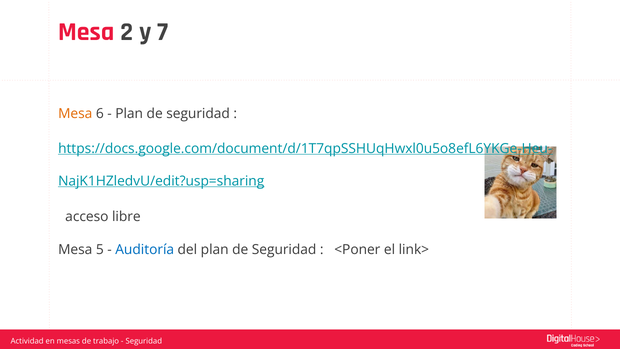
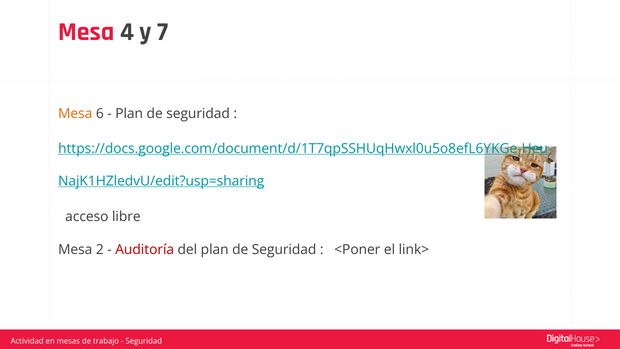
2: 2 -> 4 (127, 32)
5: 5 -> 2 (100, 250)
Auditoría colour: blue -> red (145, 250)
